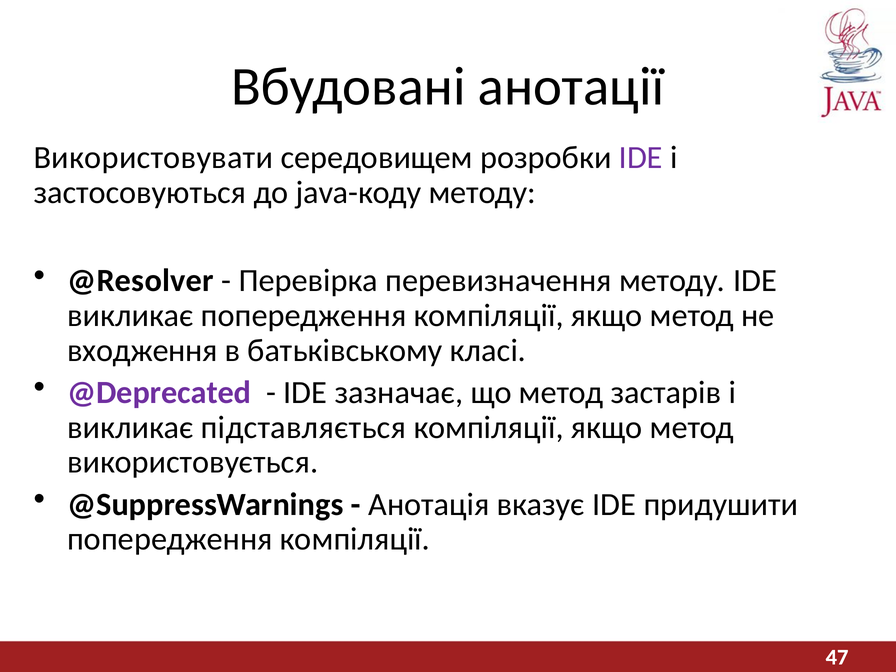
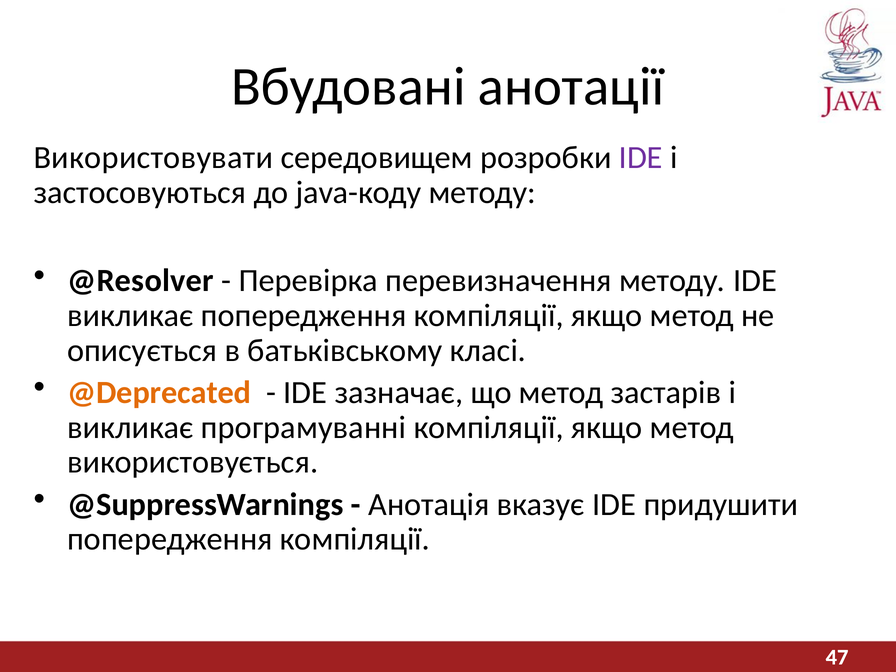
входження: входження -> описується (142, 350)
@Deprecated colour: purple -> orange (159, 392)
підставляється: підставляється -> програмуванні (304, 427)
